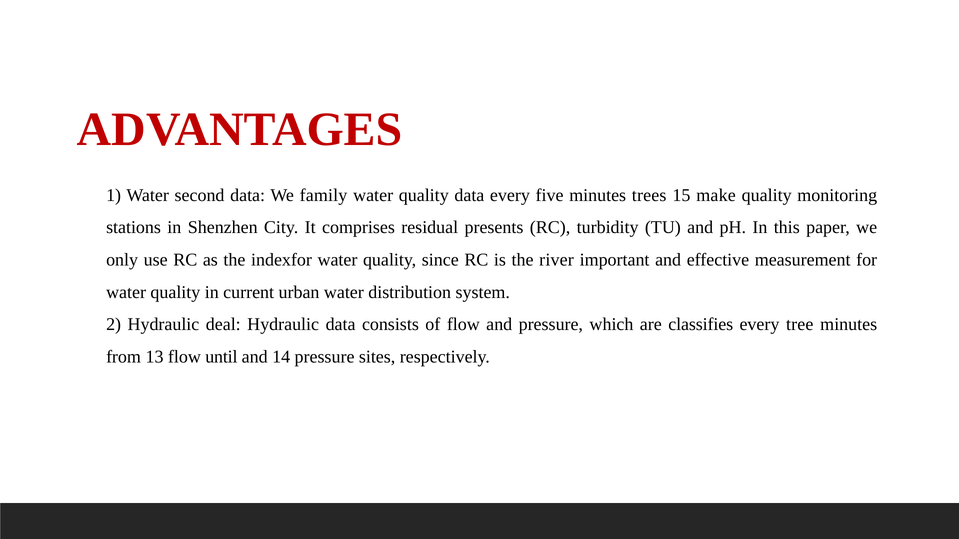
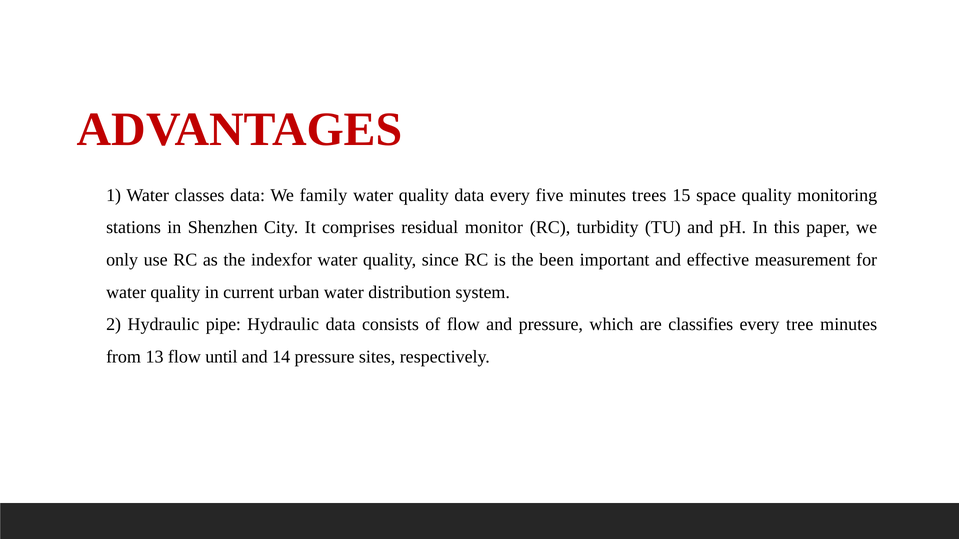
second: second -> classes (200, 195)
make: make -> space (716, 195)
presents: presents -> monitor (494, 228)
river: river -> been (557, 260)
deal: deal -> pipe (223, 325)
